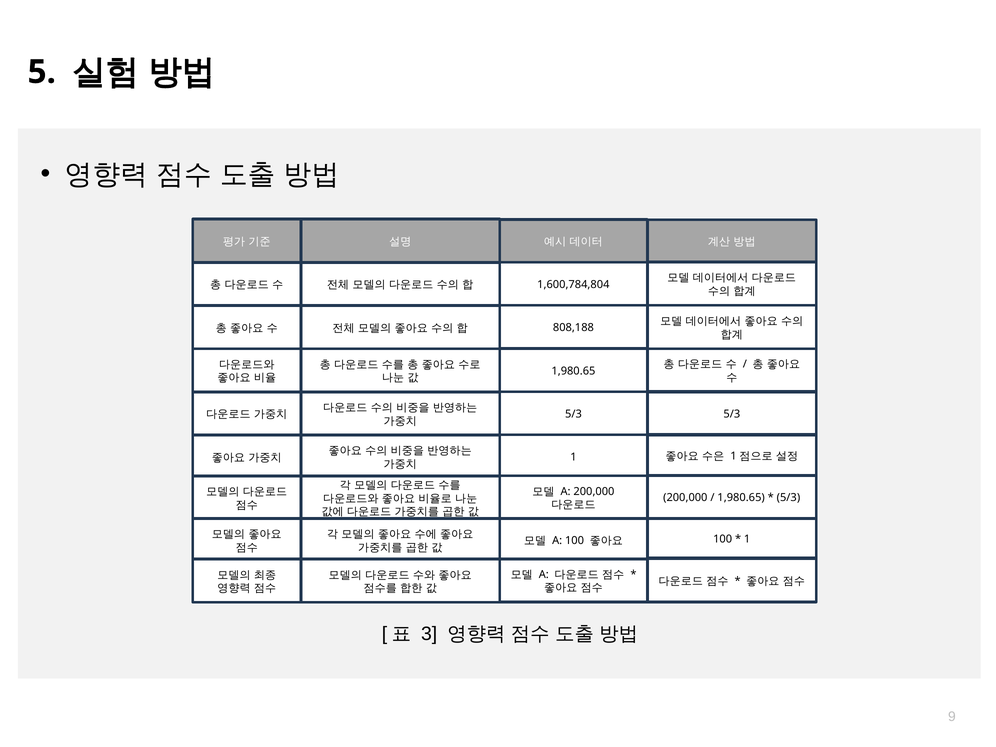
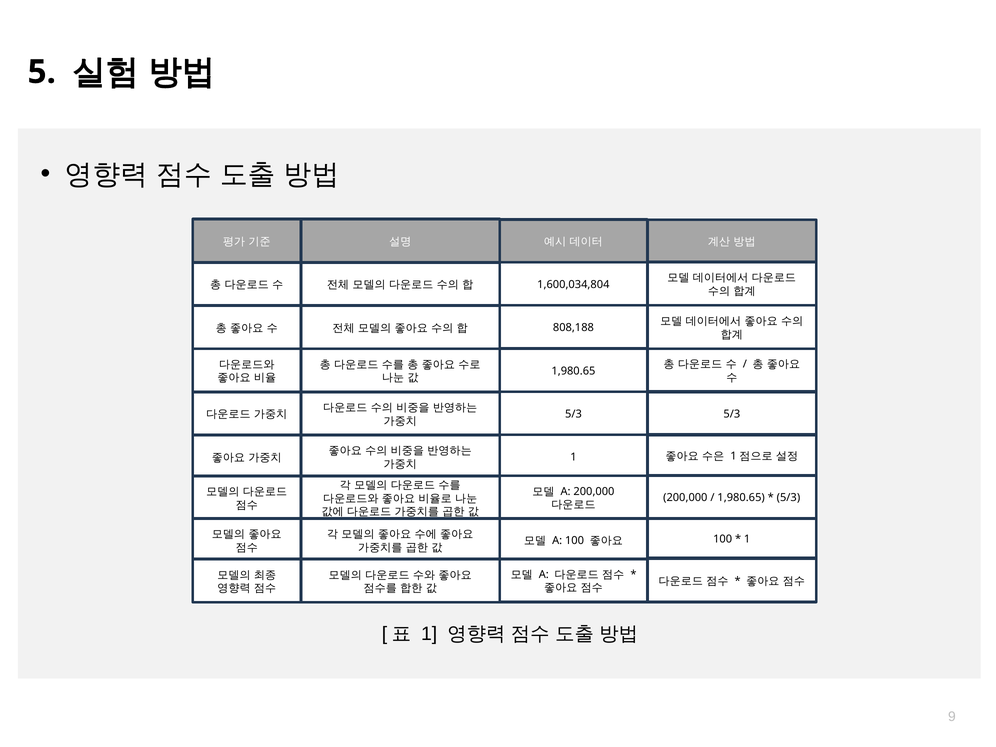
1,600,784,804: 1,600,784,804 -> 1,600,034,804 (573, 284)
3: 3 -> 1 (429, 634)
